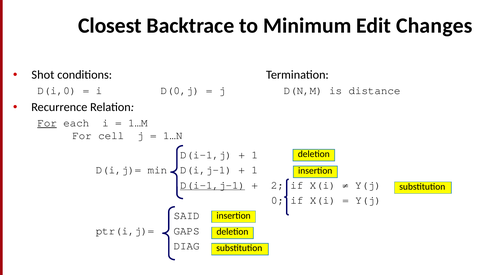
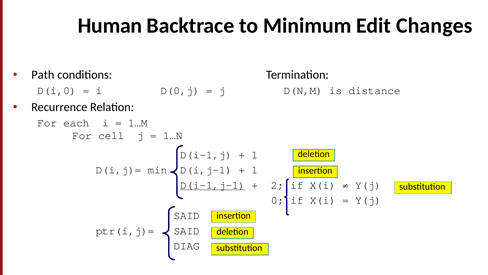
Closest: Closest -> Human (110, 26)
Shot: Shot -> Path (43, 75)
For underline: present -> none (47, 123)
ptr(i,j)= GAPS: GAPS -> SAID (187, 230)
